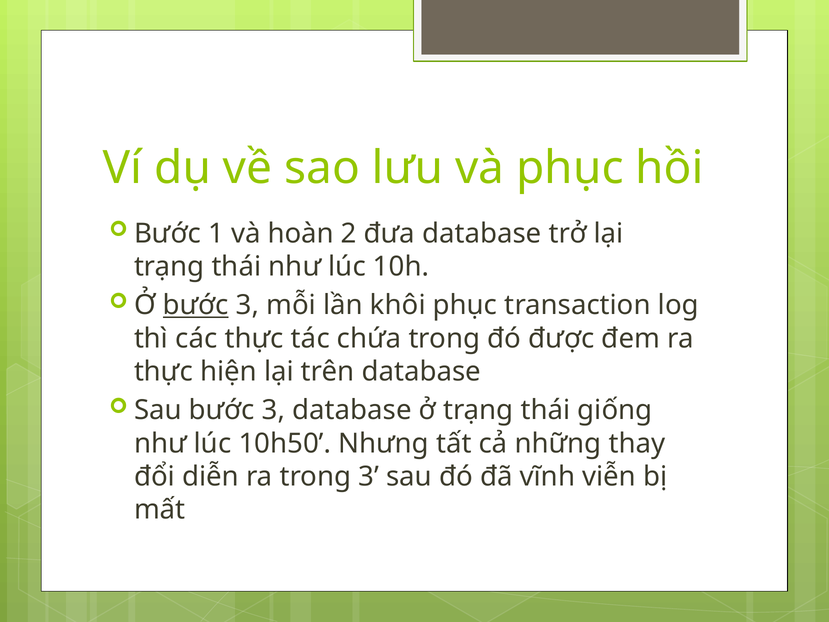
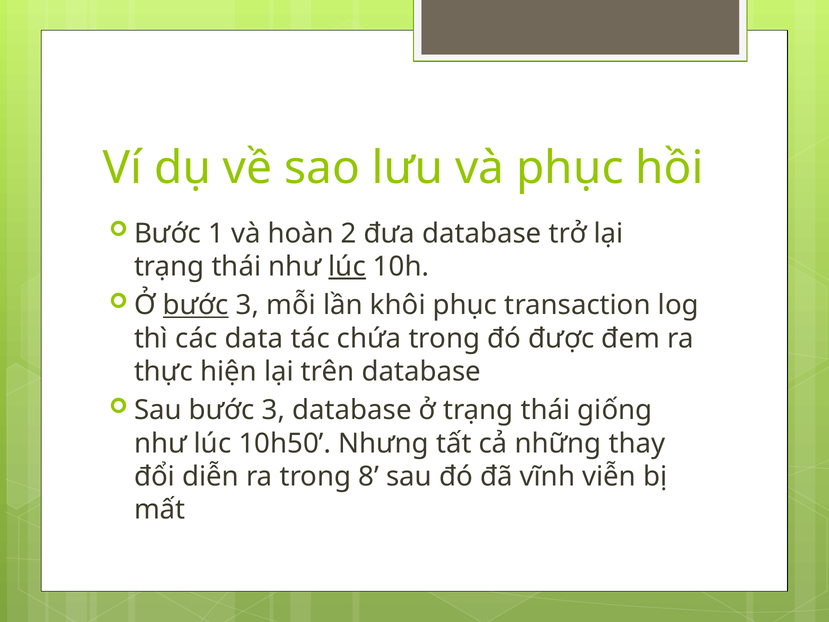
lúc underline: none -> present (347, 267)
các thực: thực -> data (254, 338)
trong 3: 3 -> 8 (369, 476)
